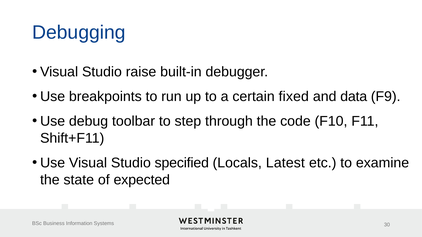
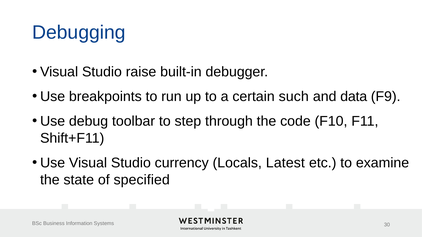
fixed: fixed -> such (294, 97)
specified: specified -> currency (182, 163)
expected: expected -> specified (142, 180)
